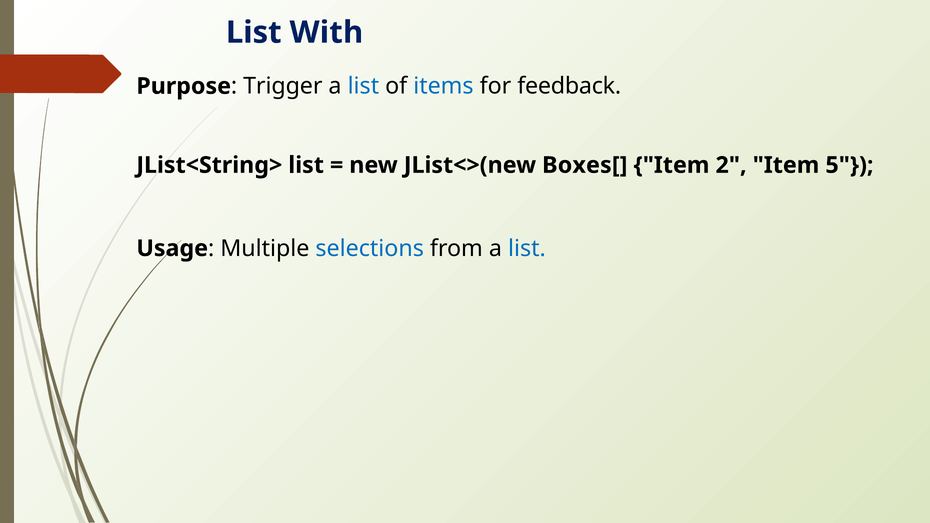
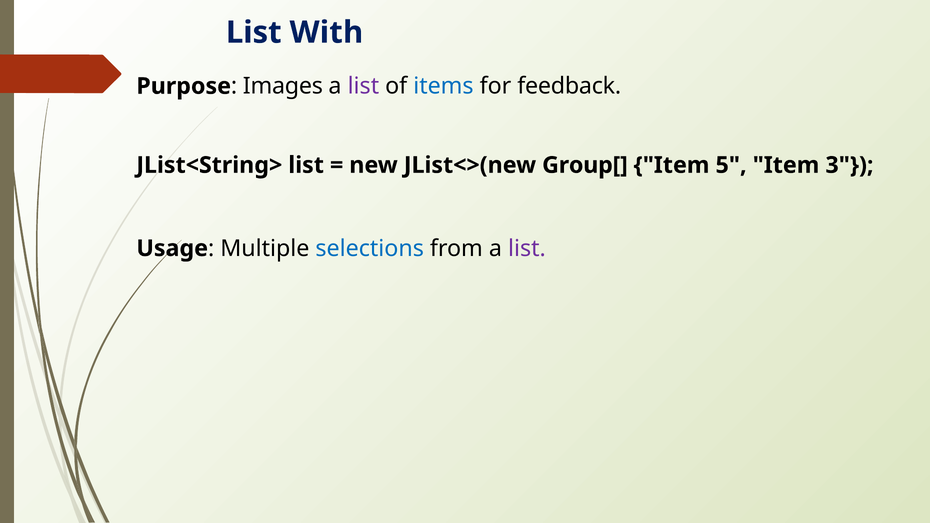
Trigger: Trigger -> Images (283, 86)
list colour: blue -> purple (363, 86)
Boxes[: Boxes[ -> Group[ (585, 165)
2: 2 -> 5 (731, 165)
5: 5 -> 3 (849, 165)
list colour: blue -> purple (527, 248)
